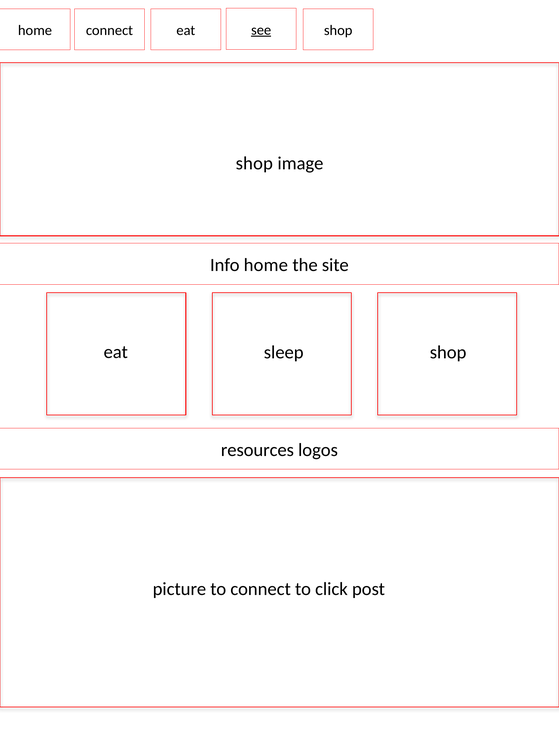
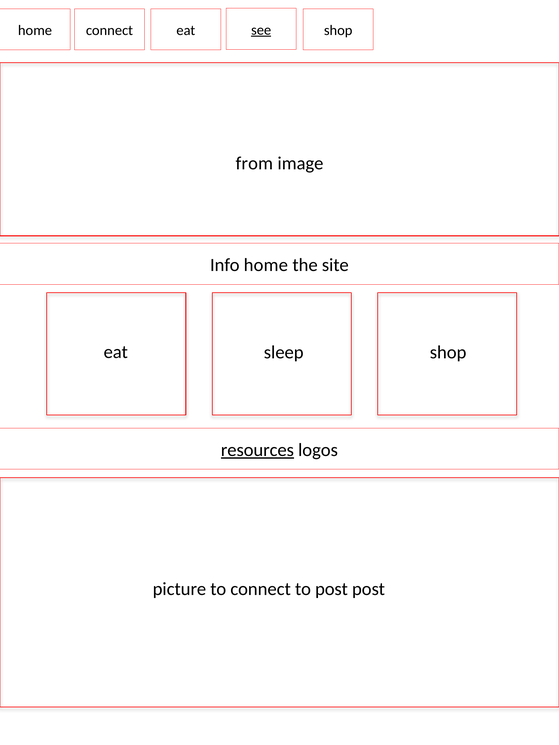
shop: shop -> from (254, 163)
resources underline: none -> present (257, 450)
to click: click -> post (332, 589)
